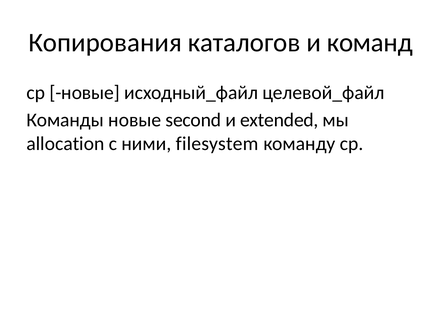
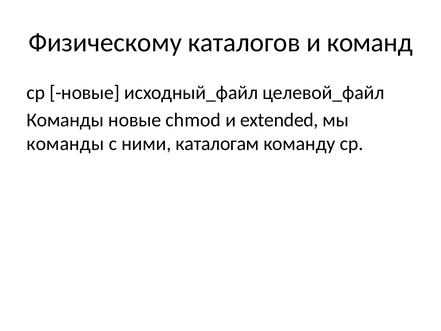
Копирования: Копирования -> Физическому (105, 43)
second: second -> chmod (193, 120)
allocation: allocation -> команды (65, 143)
filesystem: filesystem -> каталогам (217, 143)
